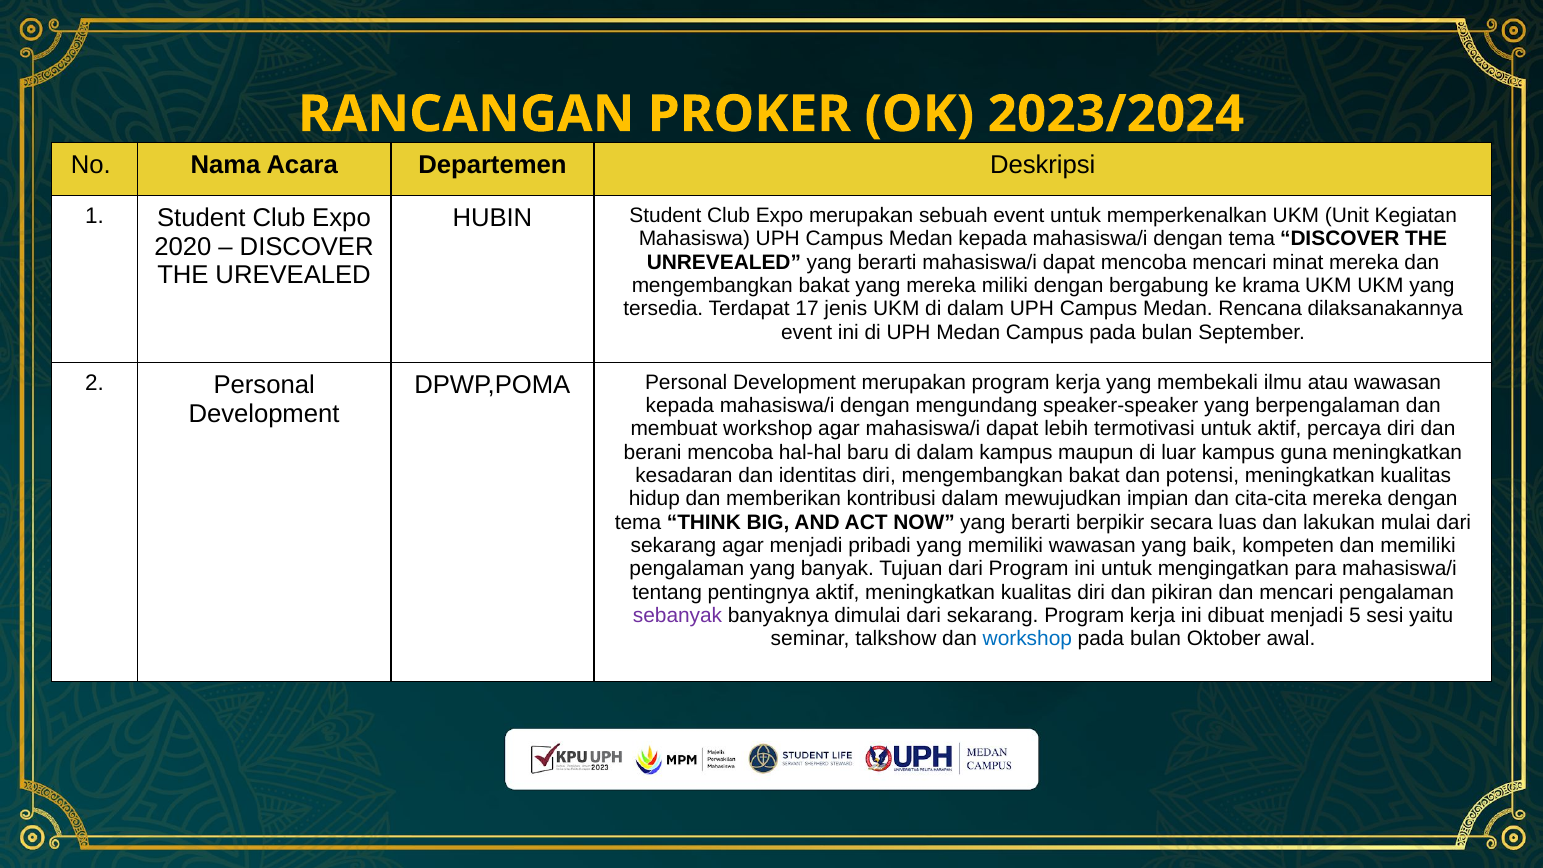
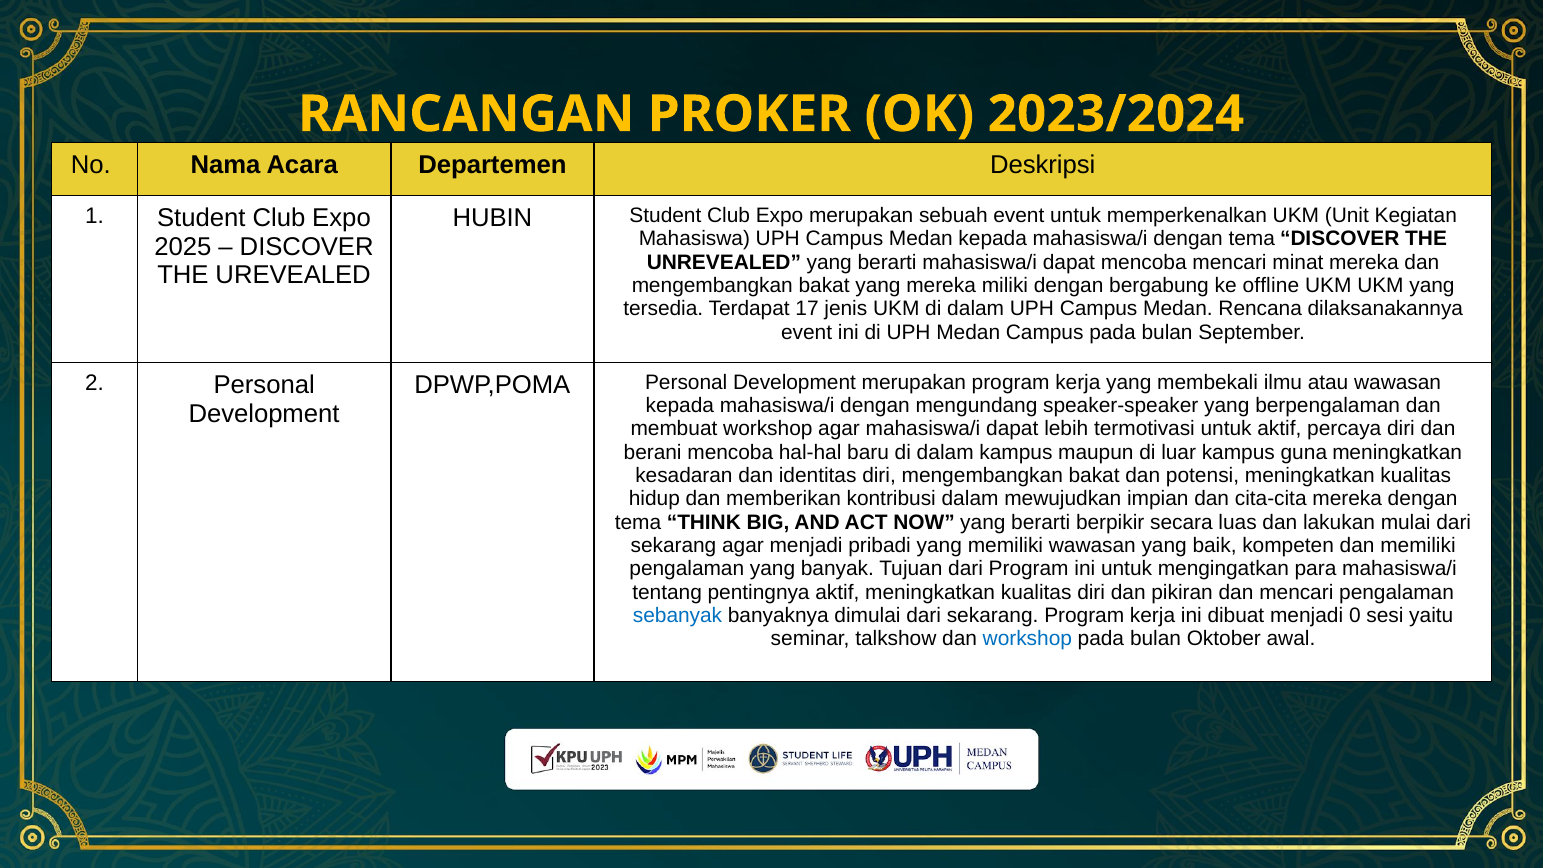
2020: 2020 -> 2025 (183, 247)
krama: krama -> offline (1271, 285)
sebanyak colour: purple -> blue (678, 616)
5: 5 -> 0 (1355, 616)
